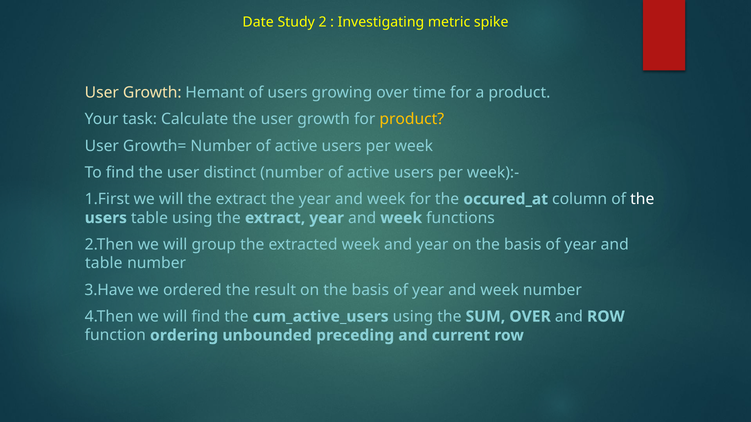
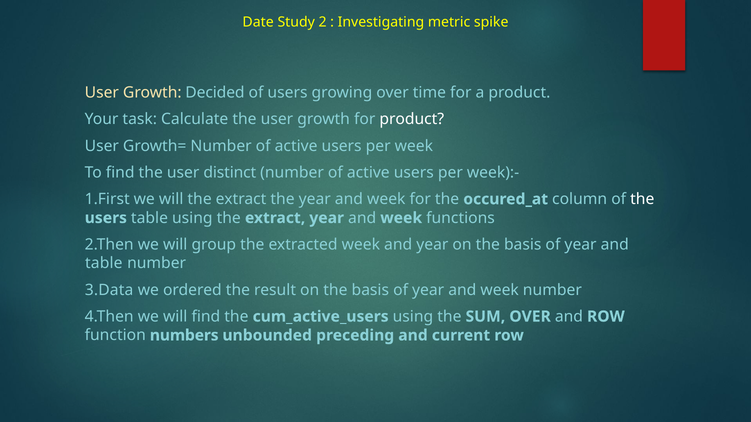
Hemant: Hemant -> Decided (215, 93)
product colour: yellow -> white (412, 119)
3.Have: 3.Have -> 3.Data (109, 290)
ordering: ordering -> numbers (184, 336)
